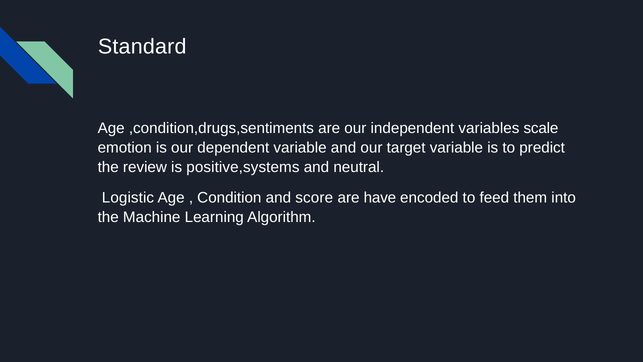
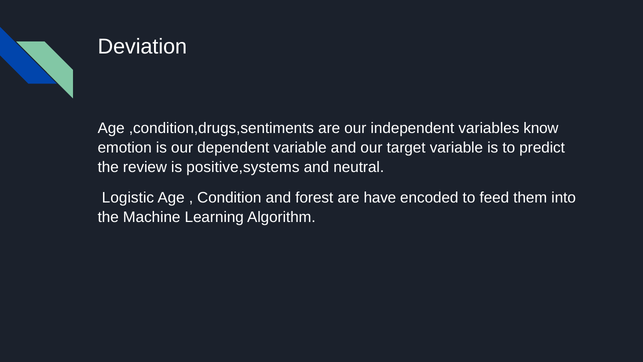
Standard: Standard -> Deviation (142, 46)
scale: scale -> know (541, 128)
score: score -> forest (314, 197)
